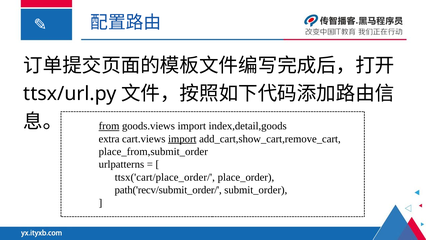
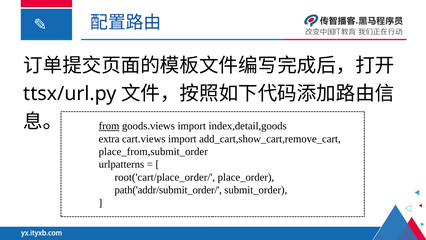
import underline: present -> none (182, 139)
ttsx('cart/place_order/: ttsx('cart/place_order/ -> root('cart/place_order/ (165, 177)
path('recv/submit_order/: path('recv/submit_order/ -> path('addr/submit_order/ (168, 190)
